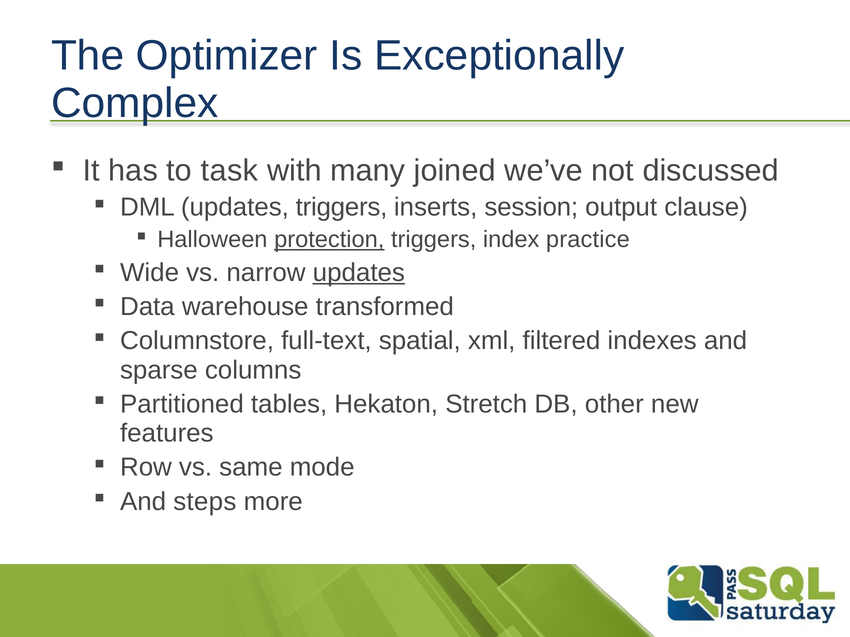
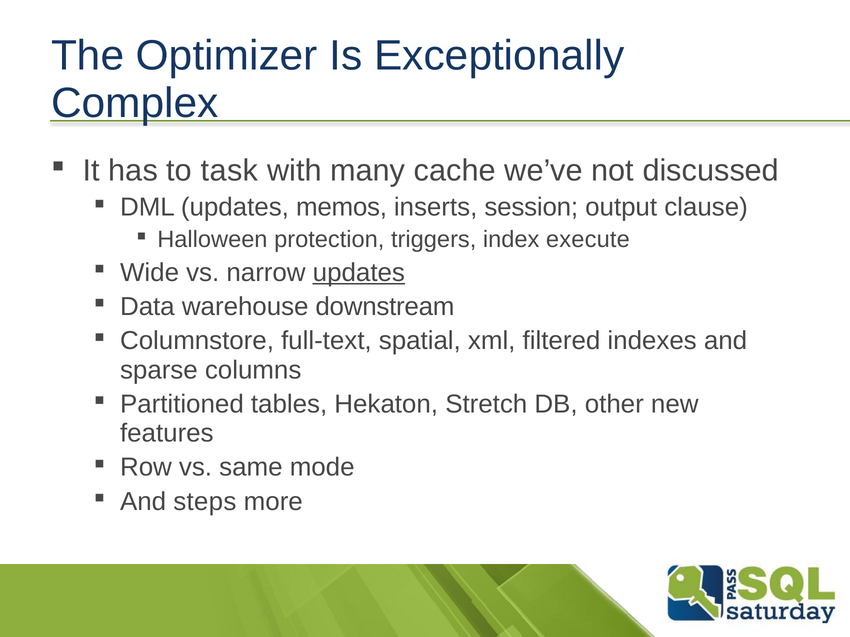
joined: joined -> cache (455, 171)
updates triggers: triggers -> memos (342, 207)
protection underline: present -> none (329, 240)
practice: practice -> execute (588, 240)
transformed: transformed -> downstream (385, 307)
